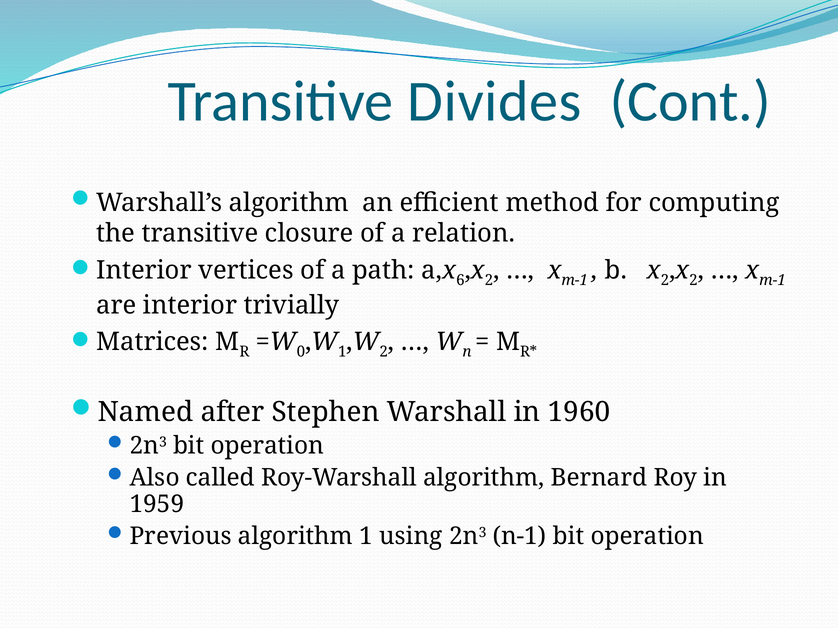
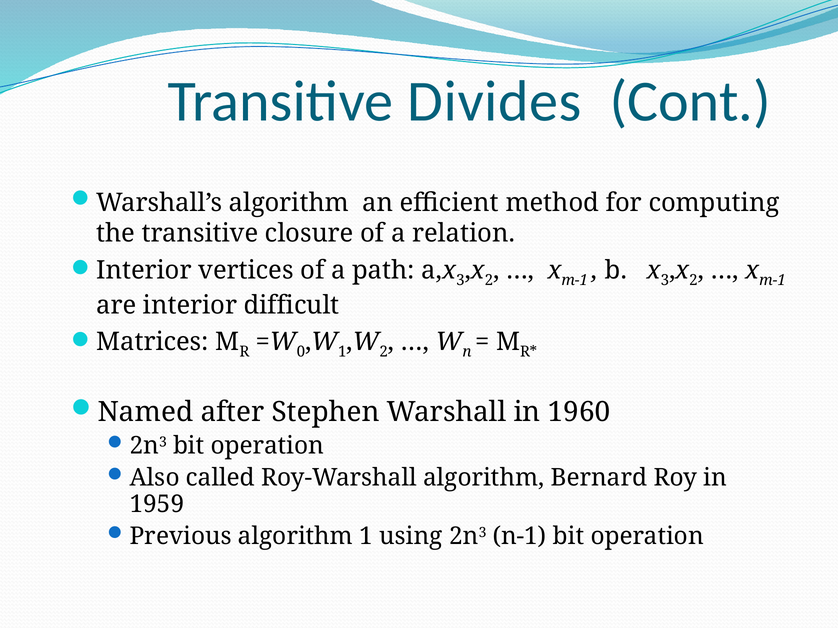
6: 6 -> 3 (460, 280)
2: 2 -> 3 (665, 280)
trivially: trivially -> difficult (292, 305)
